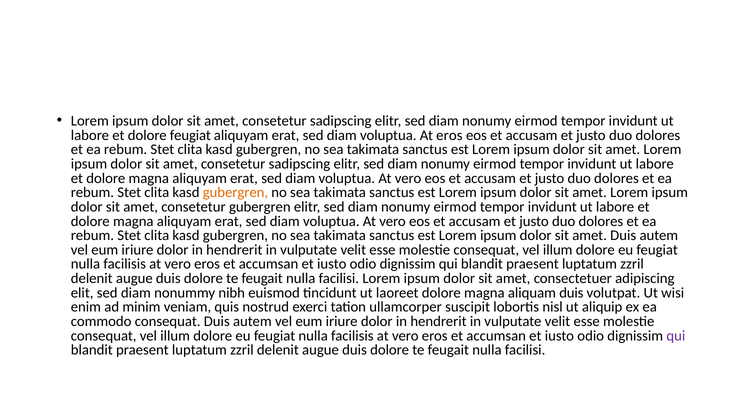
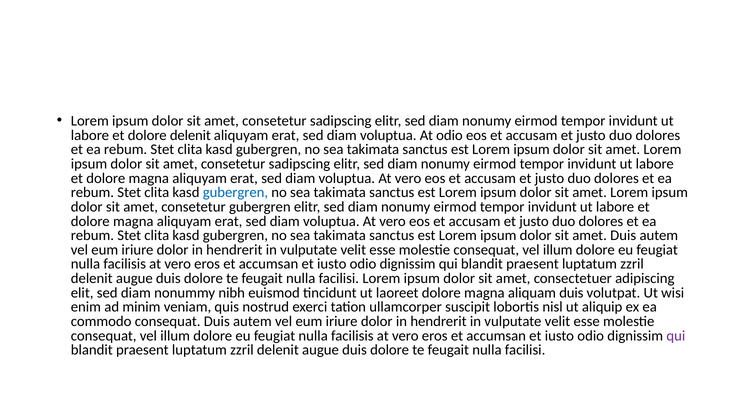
dolore feugiat: feugiat -> delenit (190, 135)
At eros: eros -> odio (450, 135)
gubergren colour: orange -> blue (235, 193)
